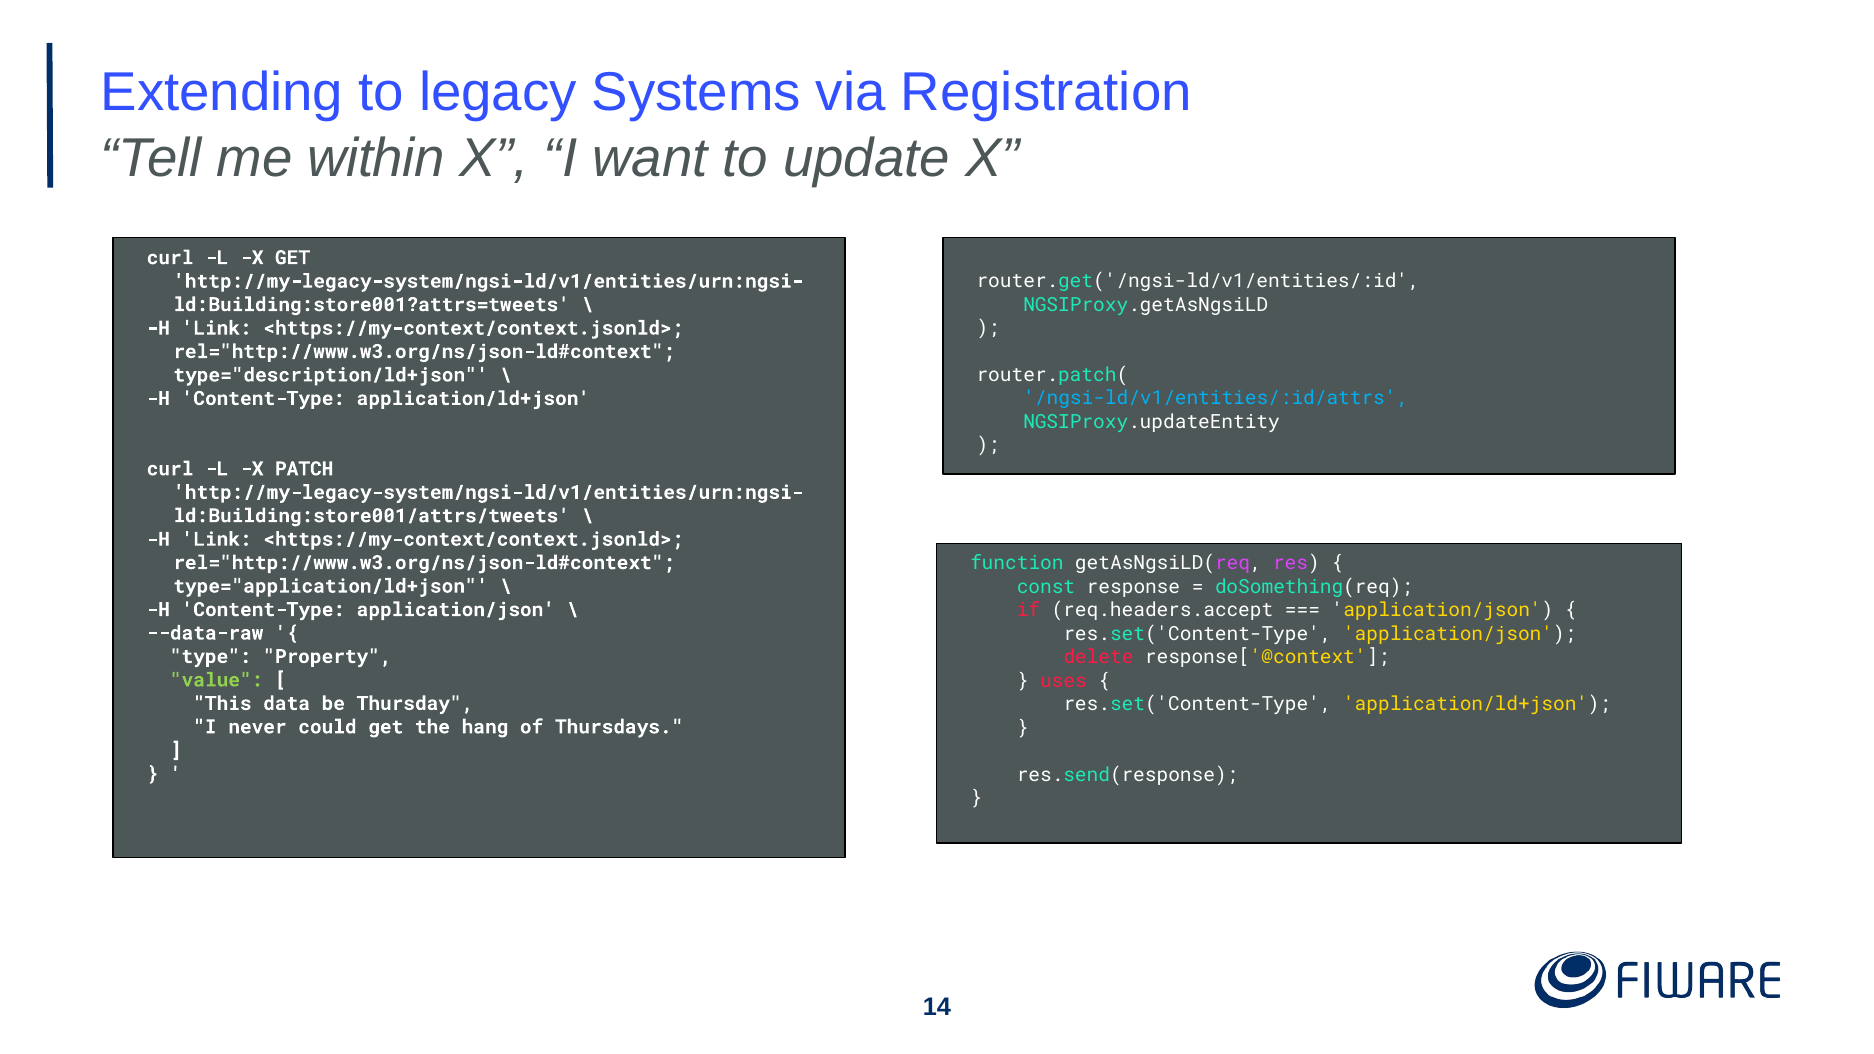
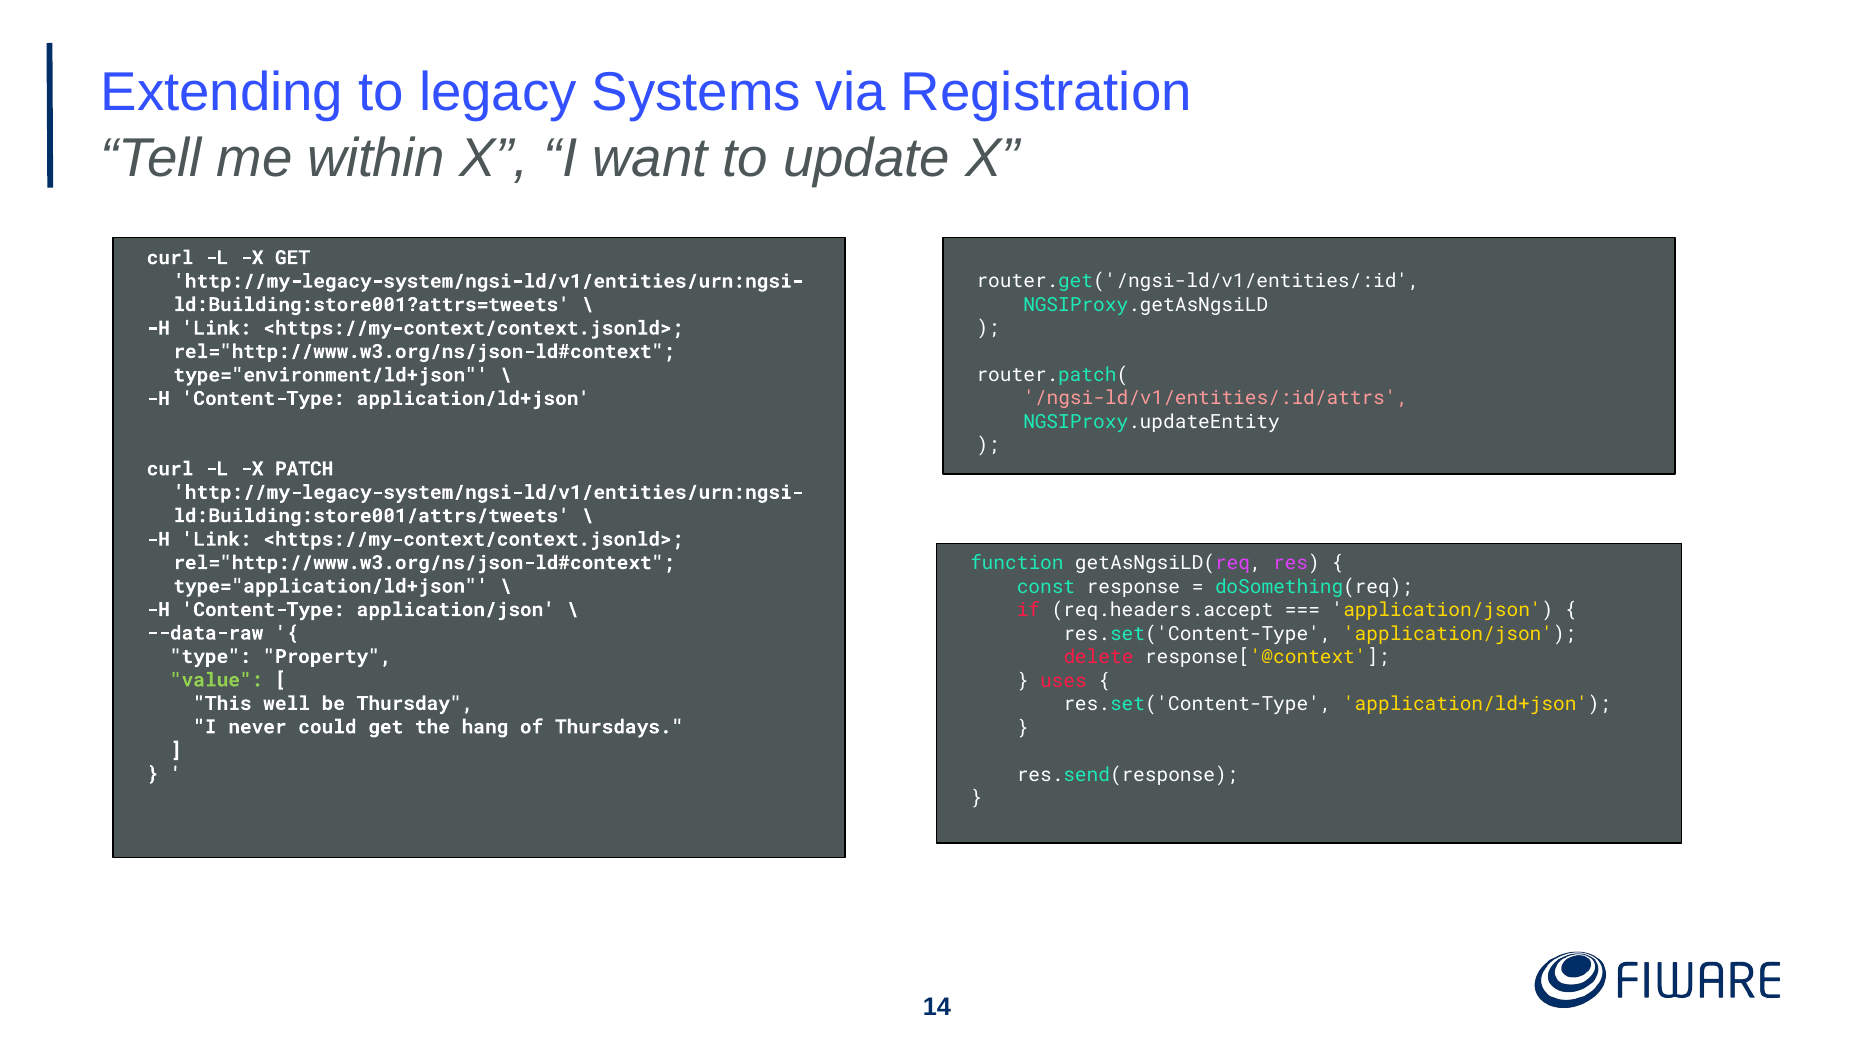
type="description/ld+json: type="description/ld+json -> type="environment/ld+json (331, 375)
/ngsi-ld/v1/entities/:id/attrs colour: light blue -> pink (1216, 399)
data: data -> well (287, 704)
